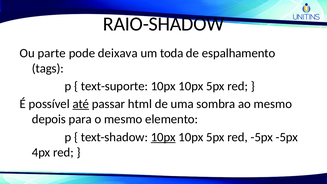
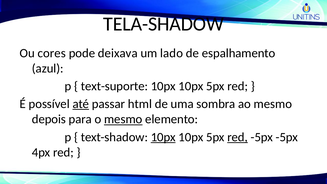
RAIO-SHADOW: RAIO-SHADOW -> TELA-SHADOW (164, 24)
parte: parte -> cores (52, 53)
toda: toda -> lado (172, 53)
tags: tags -> azul (48, 68)
mesmo underline: none -> present (123, 119)
red underline: none -> present (238, 137)
